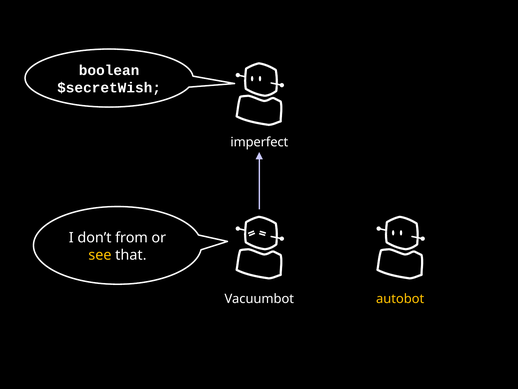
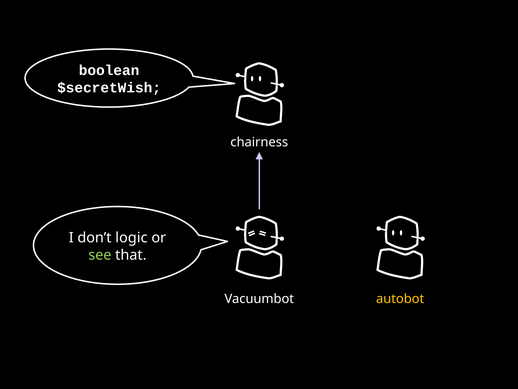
imperfect: imperfect -> chairness (259, 142)
from: from -> logic (131, 237)
see colour: yellow -> light green (100, 255)
